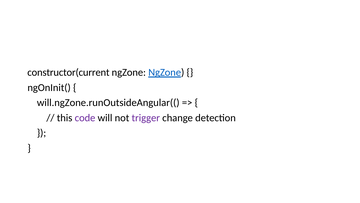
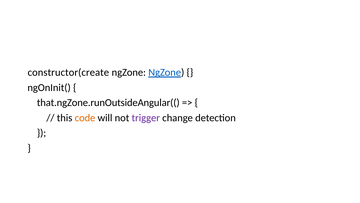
constructor(current: constructor(current -> constructor(create (68, 72)
will.ngZone.runOutsideAngular((: will.ngZone.runOutsideAngular(( -> that.ngZone.runOutsideAngular(( (108, 102)
code colour: purple -> orange (85, 118)
